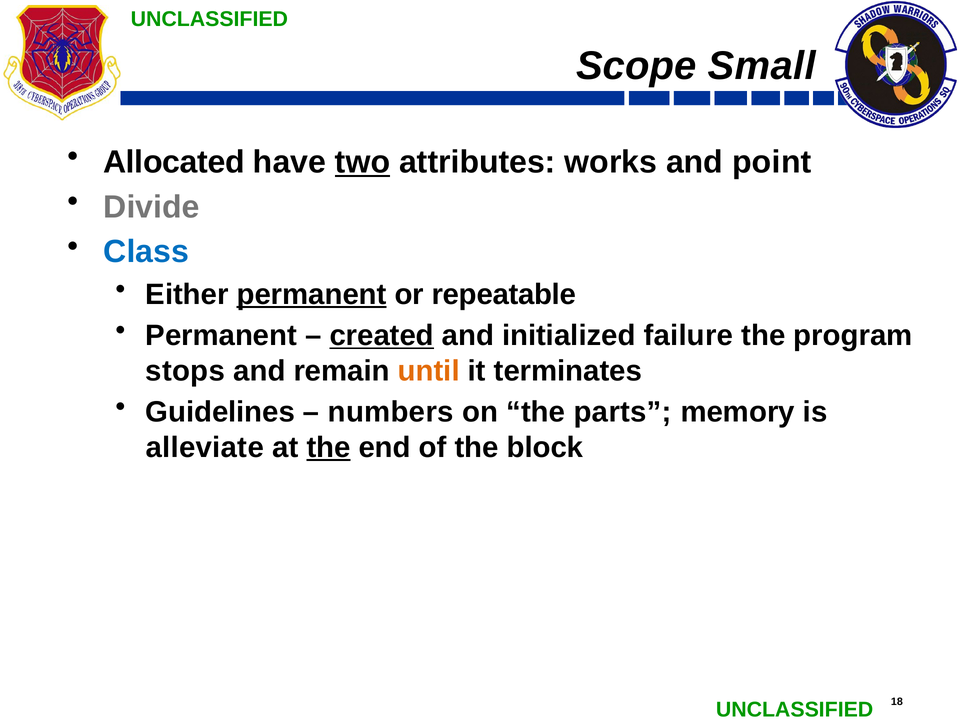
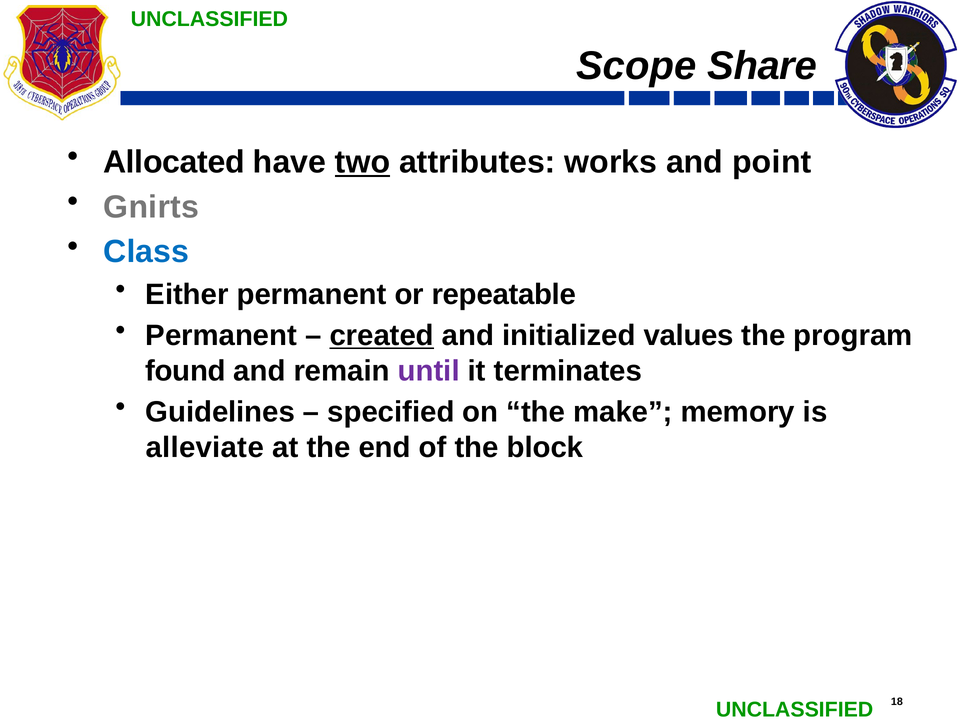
Small: Small -> Share (762, 66)
Divide: Divide -> Gnirts (151, 207)
permanent underline: present -> none (312, 294)
failure: failure -> values (689, 335)
stops: stops -> found (186, 371)
until colour: orange -> purple (429, 371)
numbers: numbers -> specified (391, 412)
parts: parts -> make (623, 412)
the underline: present -> none (329, 447)
